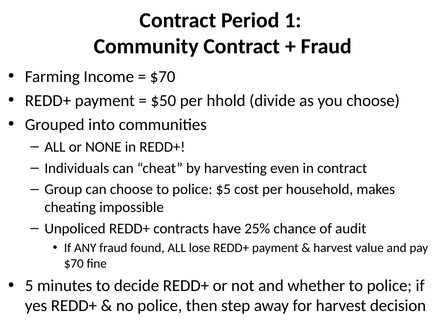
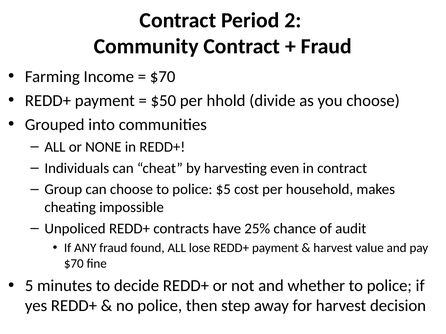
1: 1 -> 2 (293, 20)
